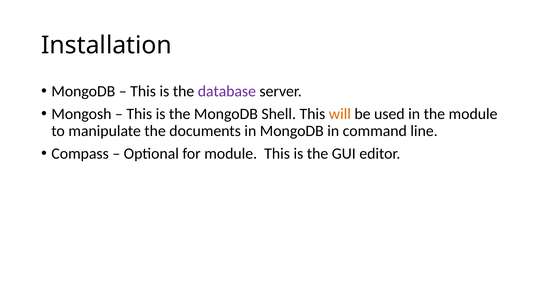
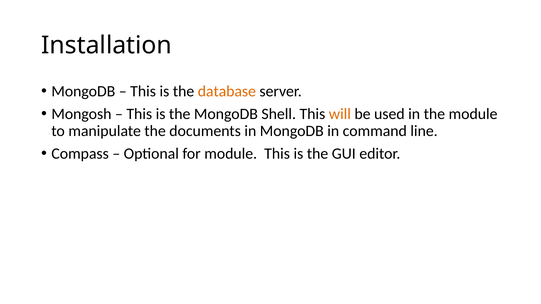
database colour: purple -> orange (227, 91)
